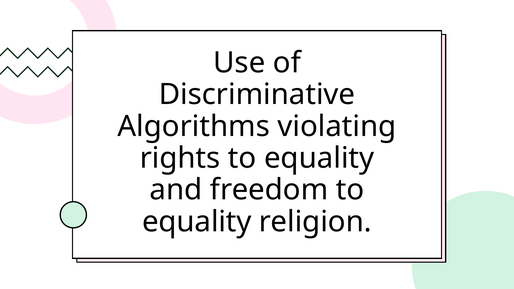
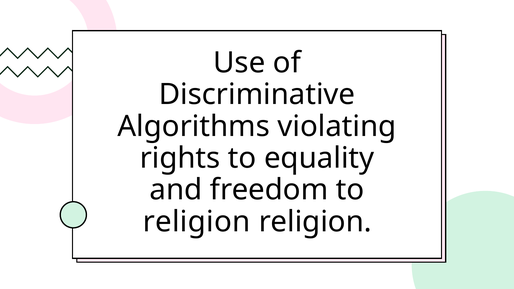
equality: equality -> religion (197, 222)
